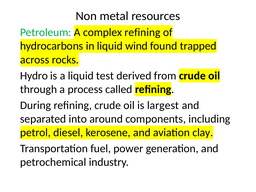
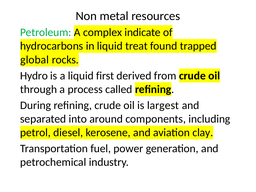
complex refining: refining -> indicate (143, 32)
wind: wind -> treat (136, 46)
across: across -> global (35, 60)
test: test -> first (105, 76)
